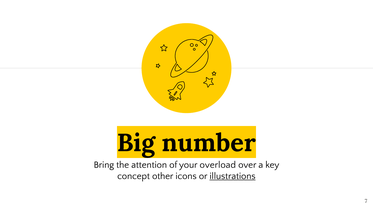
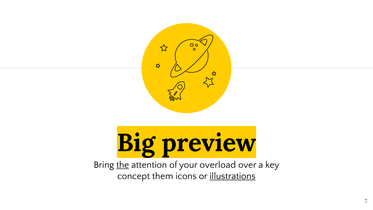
number: number -> preview (209, 143)
the underline: none -> present (123, 165)
other: other -> them (163, 176)
